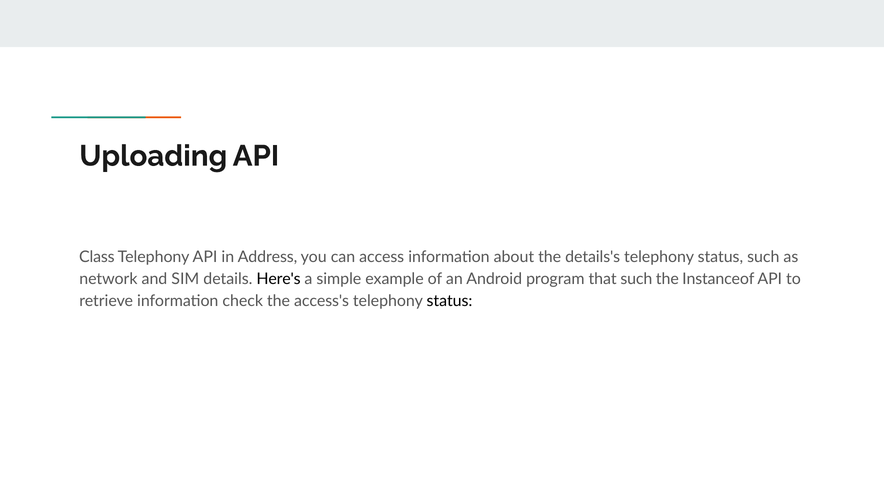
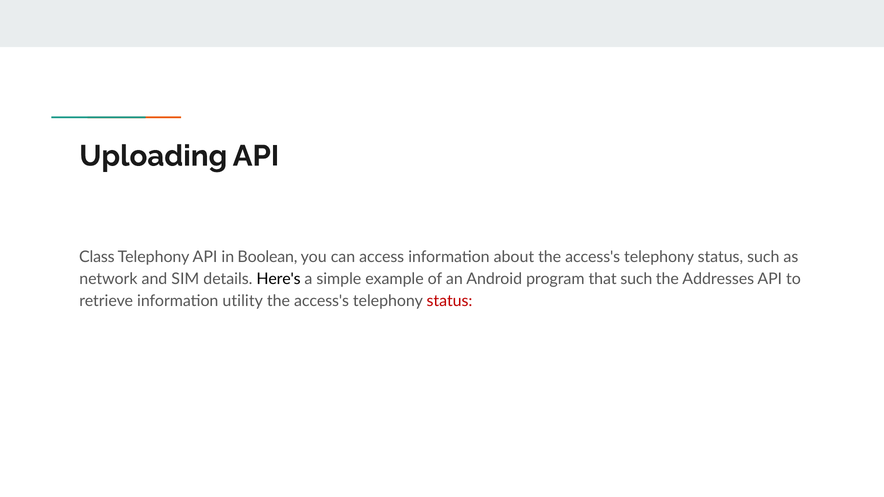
Address: Address -> Boolean (268, 257)
about the details's: details's -> access's (593, 257)
Instanceof: Instanceof -> Addresses (718, 279)
check: check -> utility (243, 301)
status colour: black -> red (450, 301)
